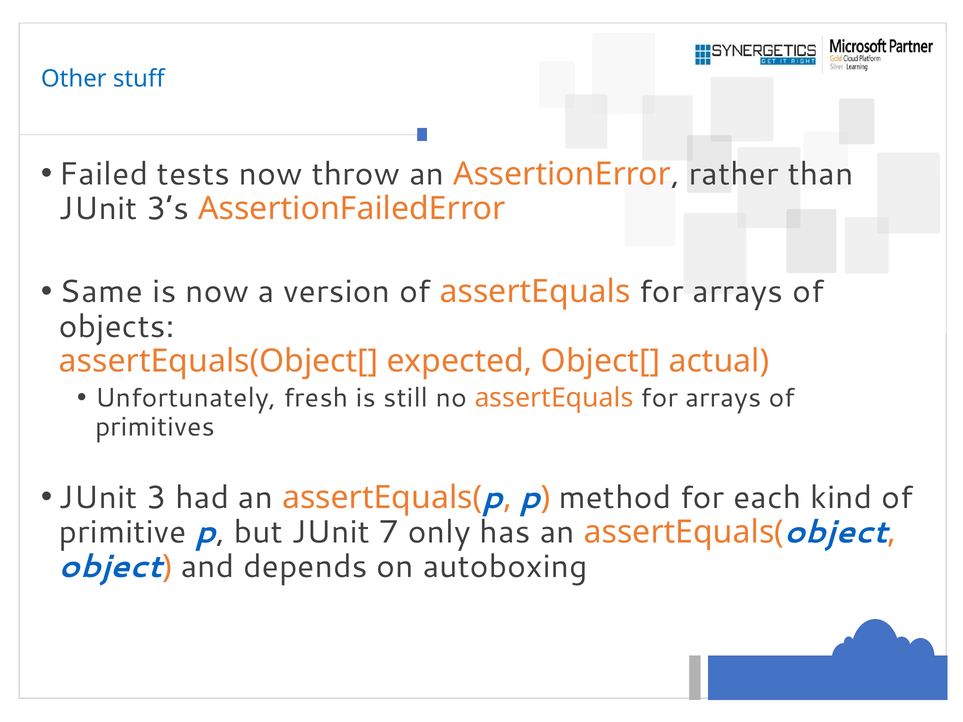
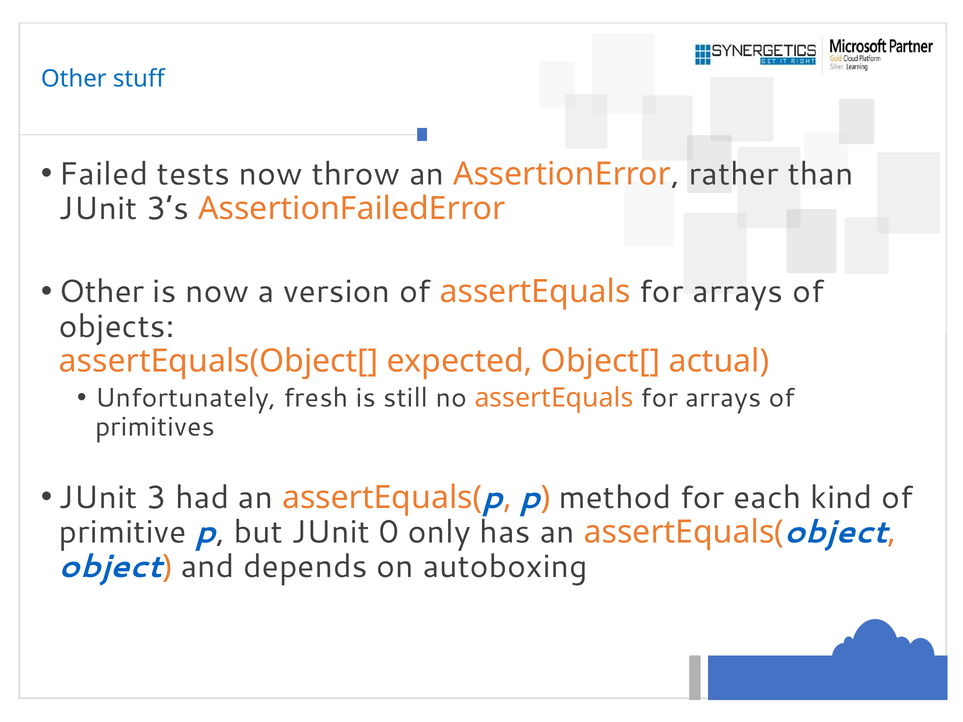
Same: Same -> Other (101, 292)
7: 7 -> 0 (389, 532)
